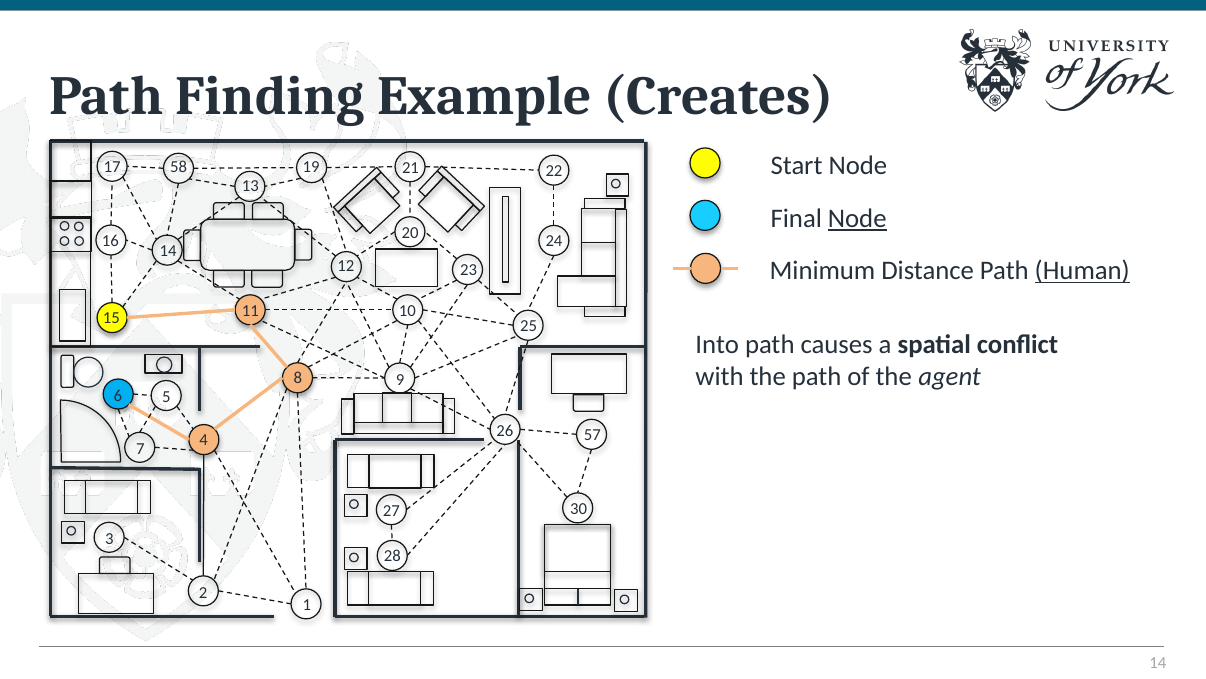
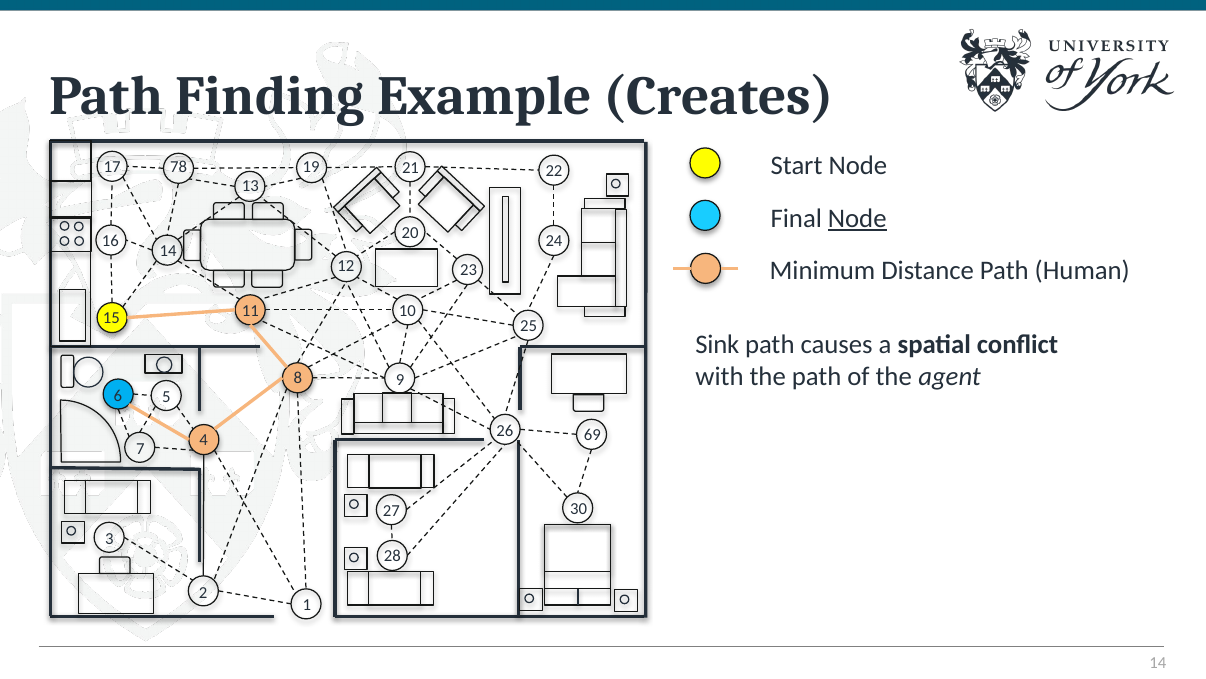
58: 58 -> 78 (179, 167)
Human underline: present -> none (1082, 271)
Into: Into -> Sink (717, 345)
57: 57 -> 69 (592, 435)
